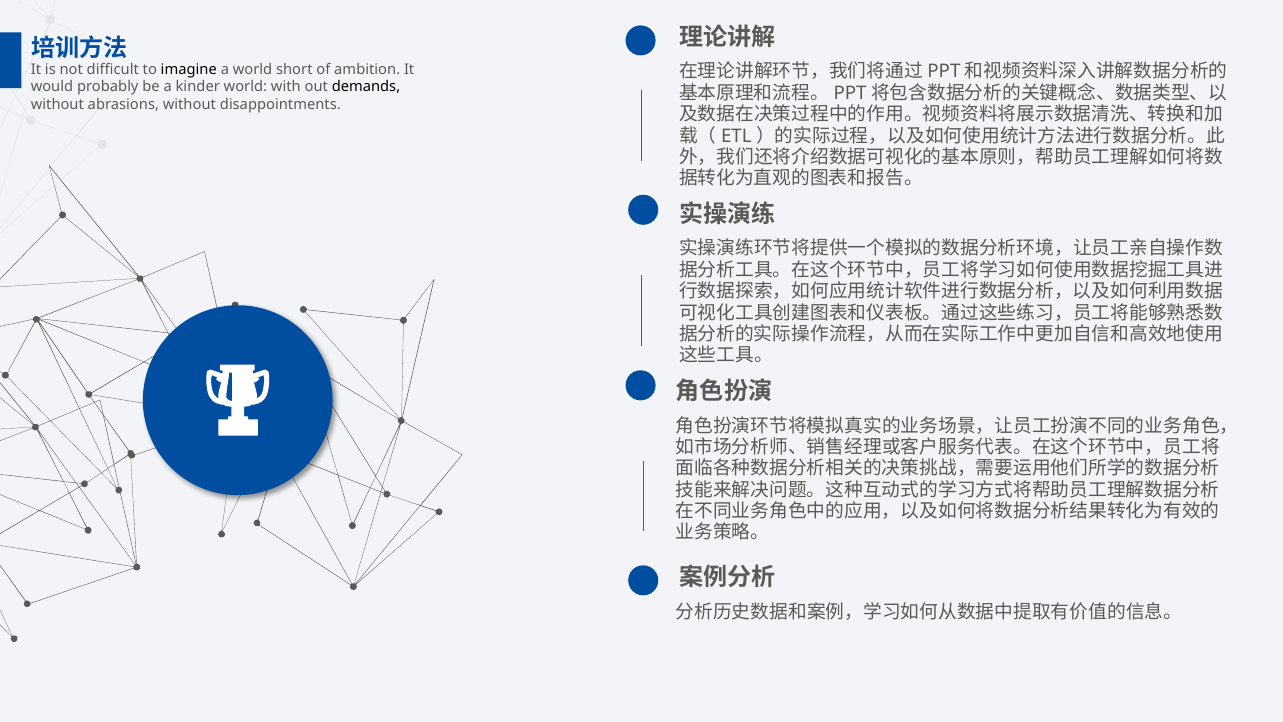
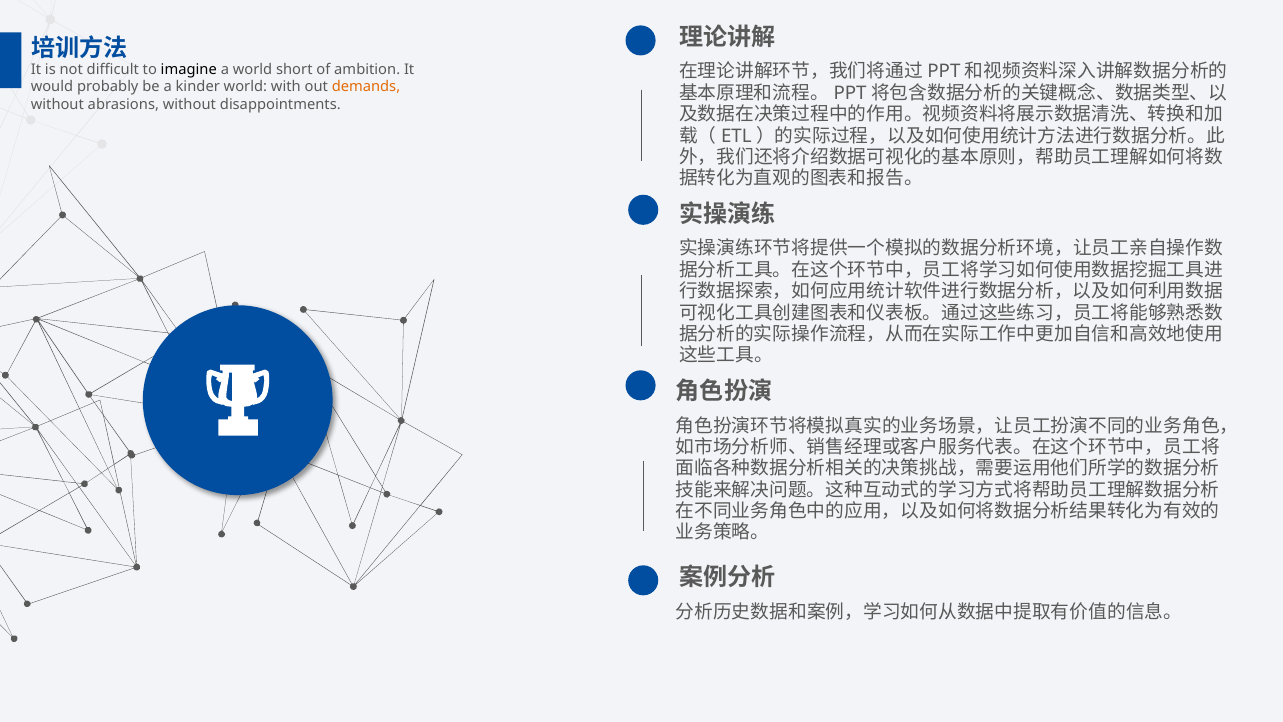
demands colour: black -> orange (366, 87)
